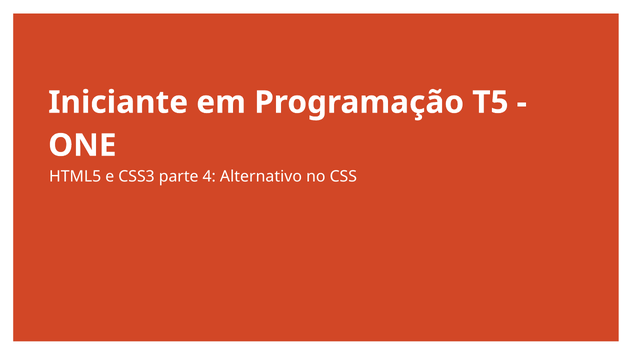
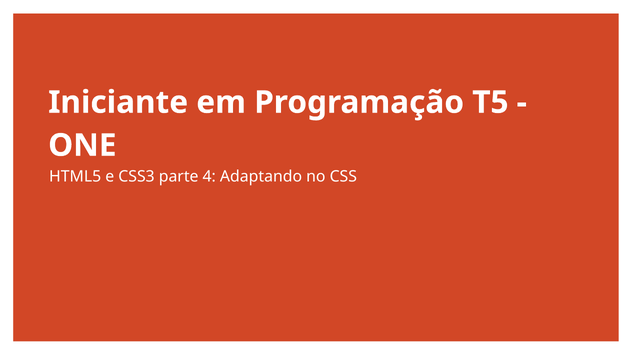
Alternativo: Alternativo -> Adaptando (261, 177)
